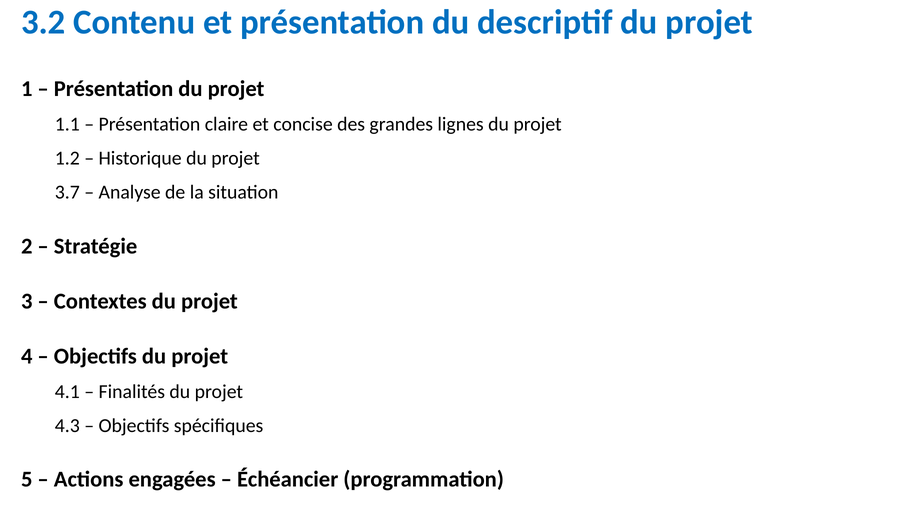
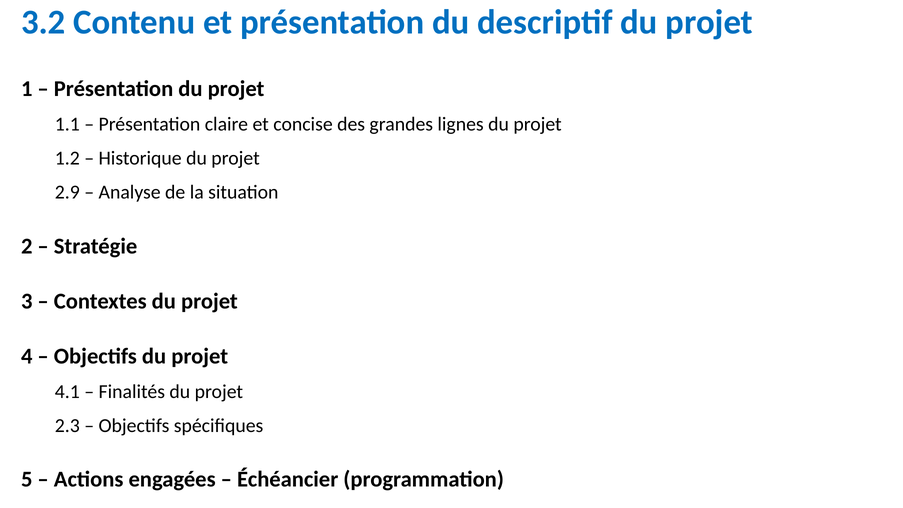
3.7: 3.7 -> 2.9 (67, 192)
4.3: 4.3 -> 2.3 (67, 426)
